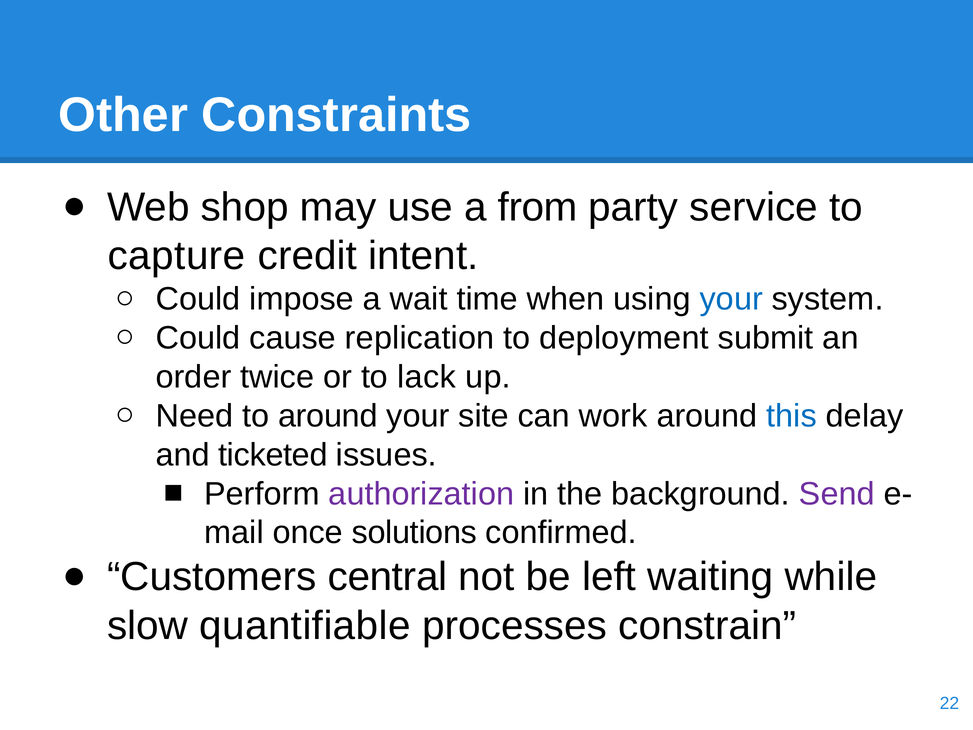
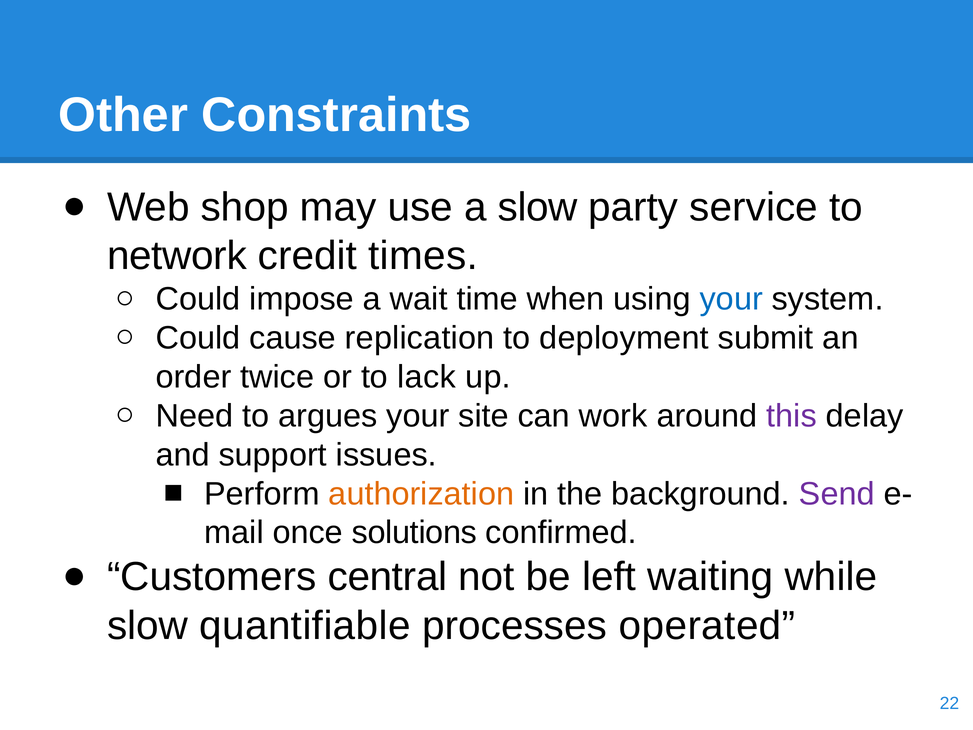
a from: from -> slow (538, 207)
capture: capture -> network (177, 256)
intent: intent -> times (423, 256)
to around: around -> argues (328, 416)
this colour: blue -> purple (792, 416)
ticketed: ticketed -> support (273, 455)
authorization colour: purple -> orange (421, 494)
constrain: constrain -> operated (707, 626)
